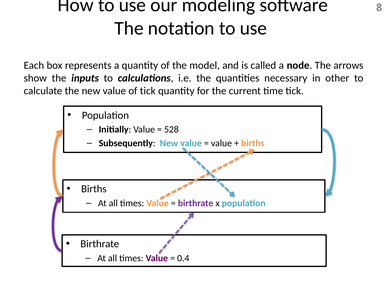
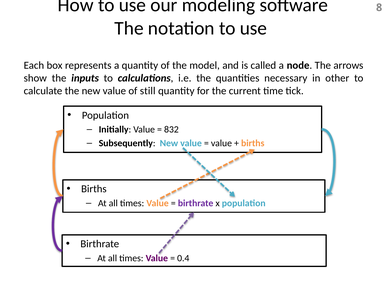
of tick: tick -> still (148, 91)
528: 528 -> 832 (171, 130)
